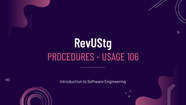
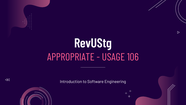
PROCEDURES: PROCEDURES -> APPROPRIATE (71, 57)
